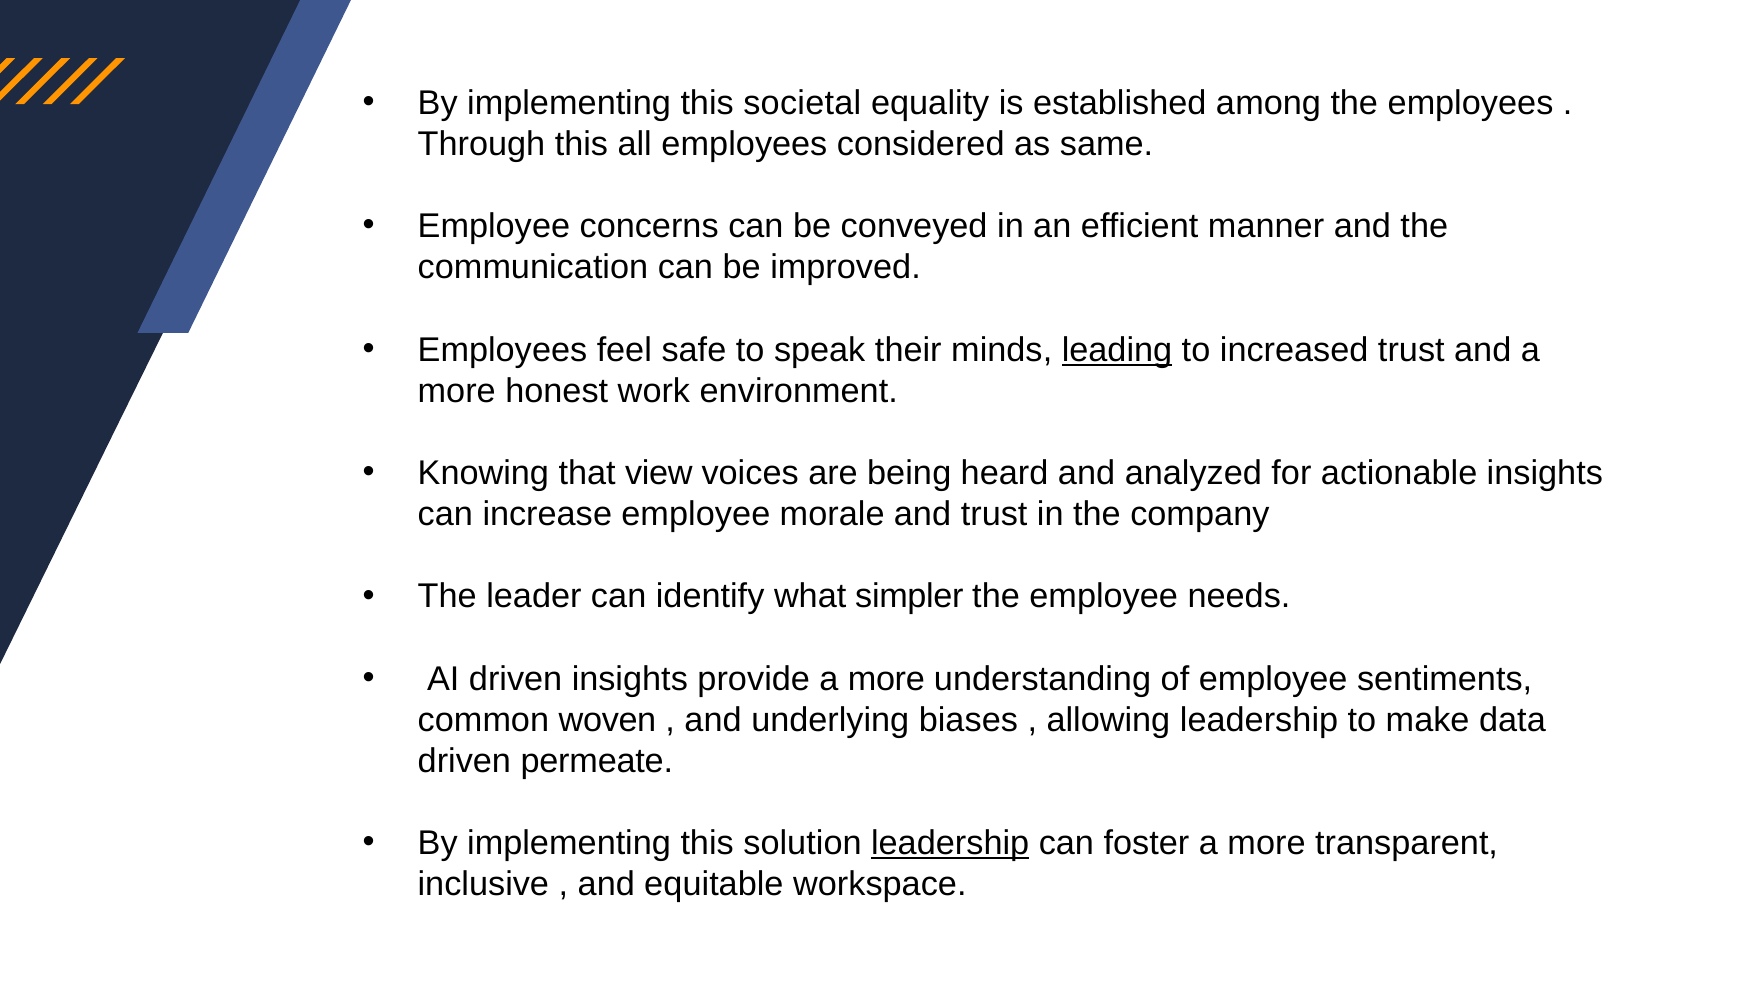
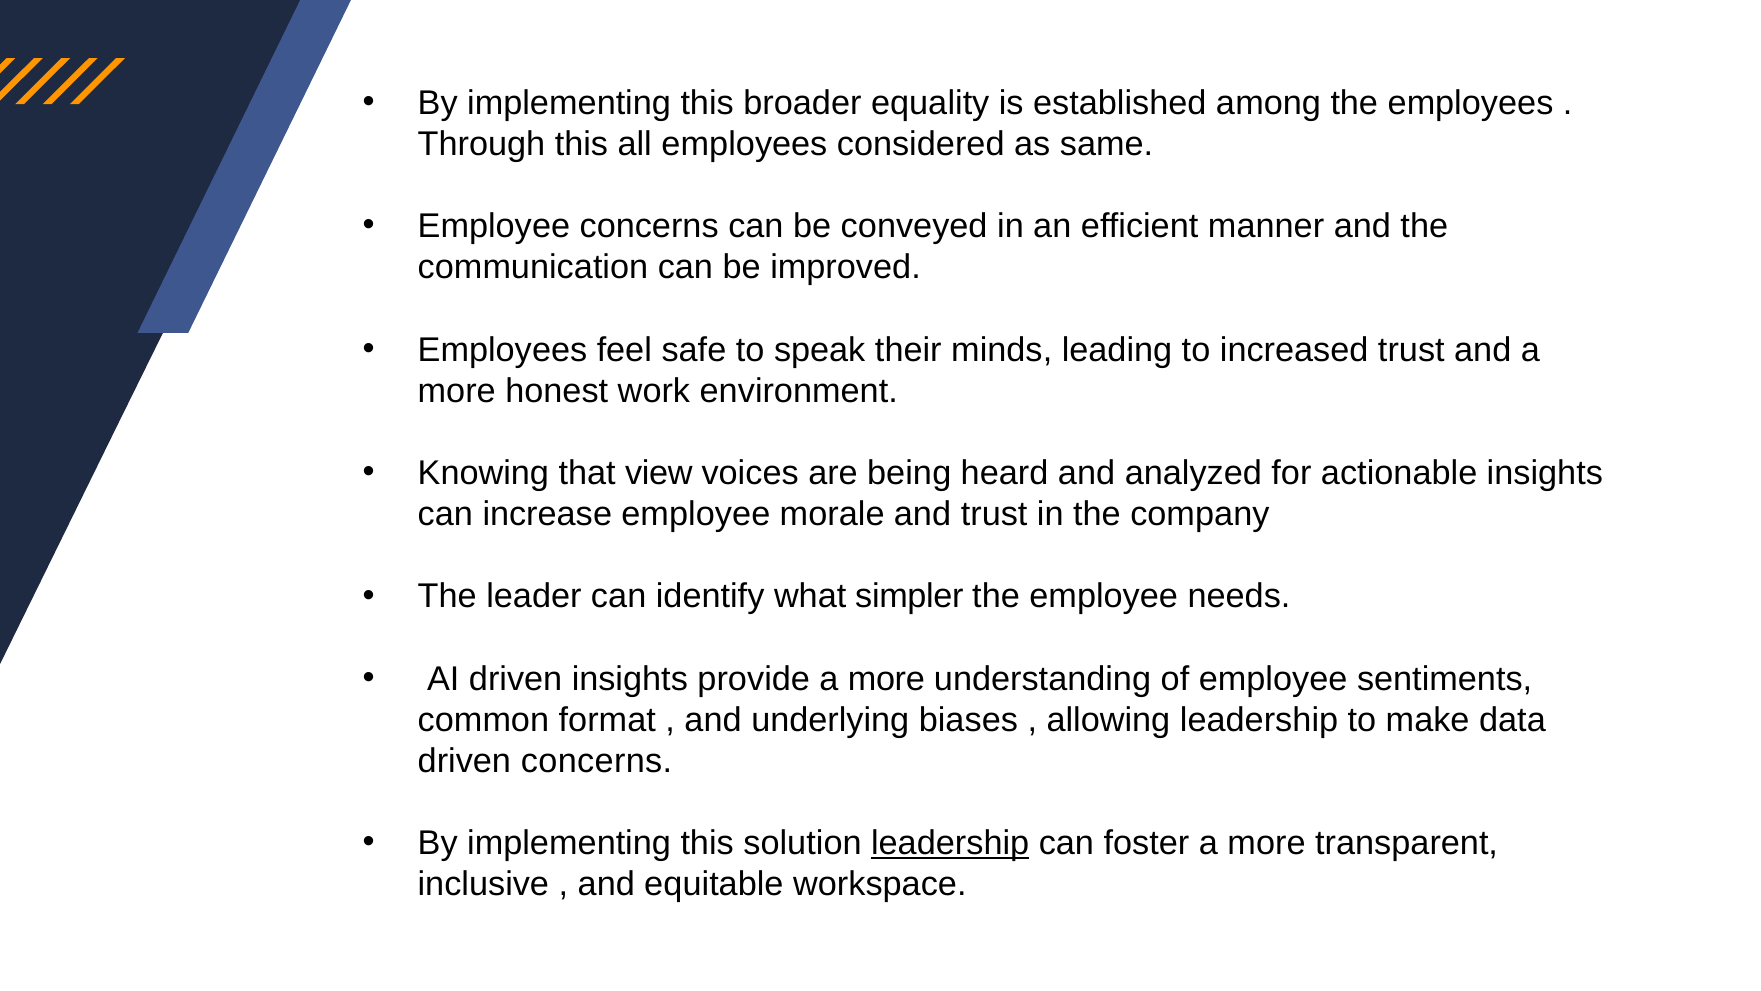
societal: societal -> broader (802, 103)
leading underline: present -> none (1117, 350)
woven: woven -> format (607, 720)
driven permeate: permeate -> concerns (597, 761)
